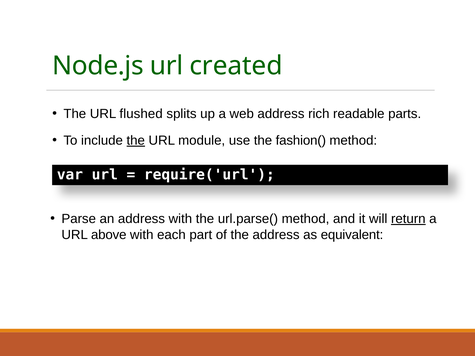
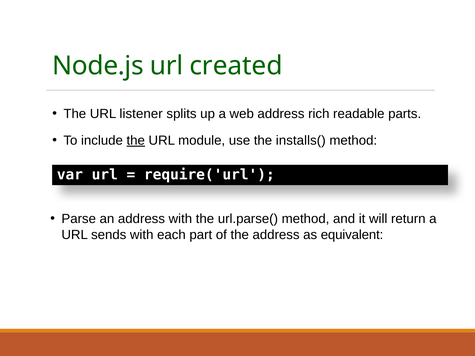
flushed: flushed -> listener (141, 114)
fashion(: fashion( -> installs( (301, 141)
return underline: present -> none (408, 219)
above: above -> sends (109, 235)
